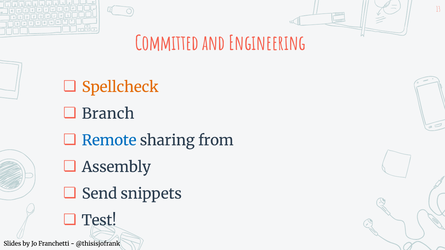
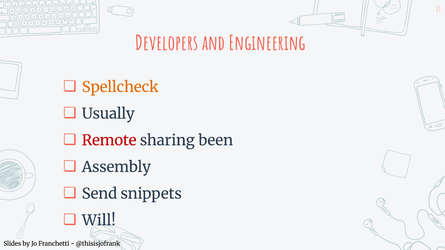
Committed: Committed -> Developers (167, 43)
Branch: Branch -> Usually (108, 114)
Remote colour: blue -> red (109, 141)
from: from -> been (216, 141)
Test: Test -> Will (99, 221)
